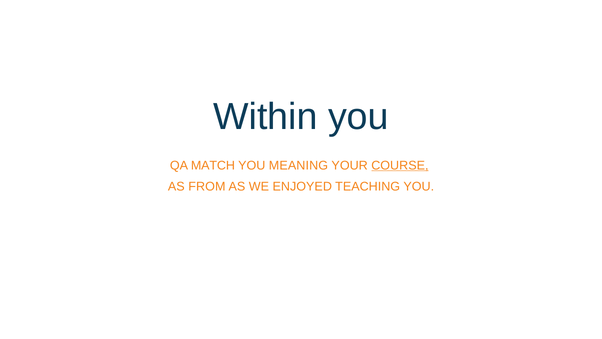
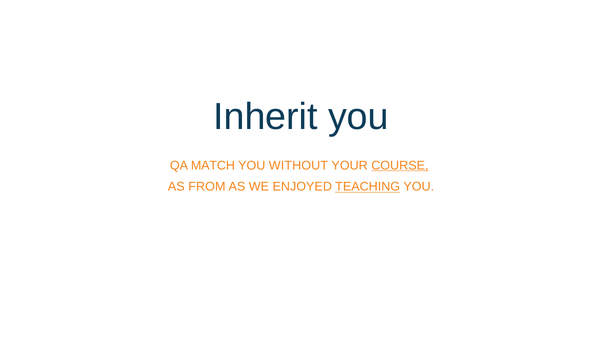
Within: Within -> Inherit (265, 117)
MEANING: MEANING -> WITHOUT (298, 165)
TEACHING underline: none -> present (368, 187)
